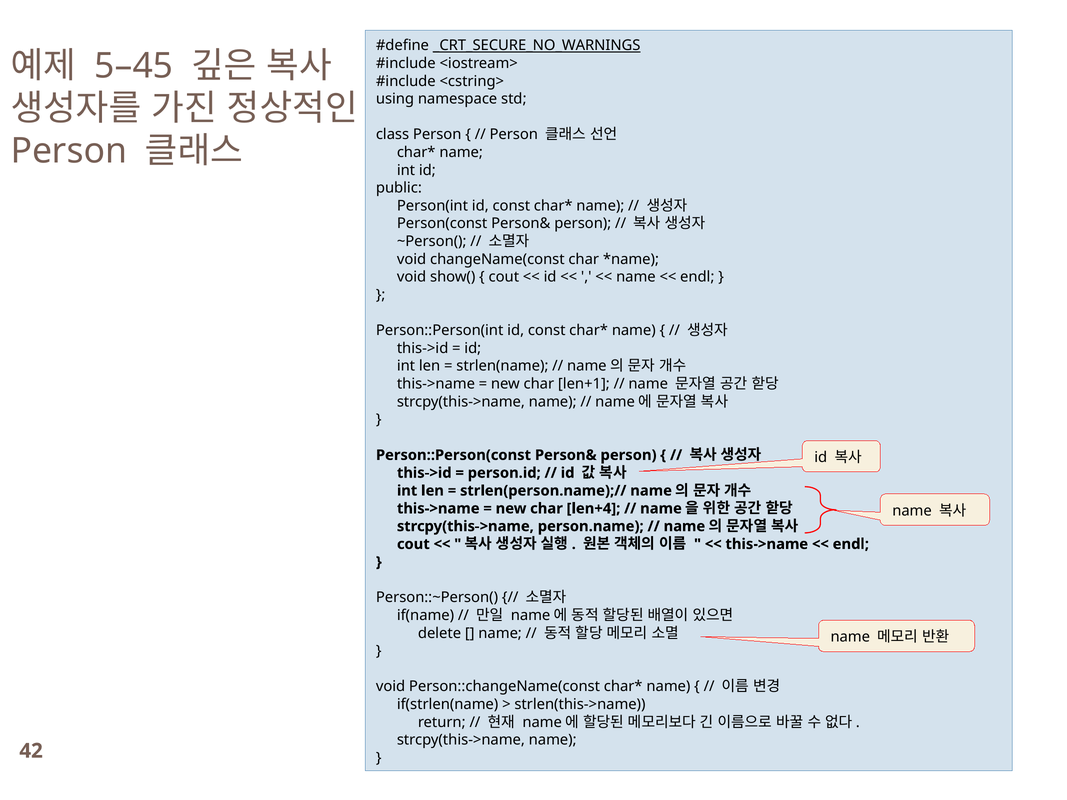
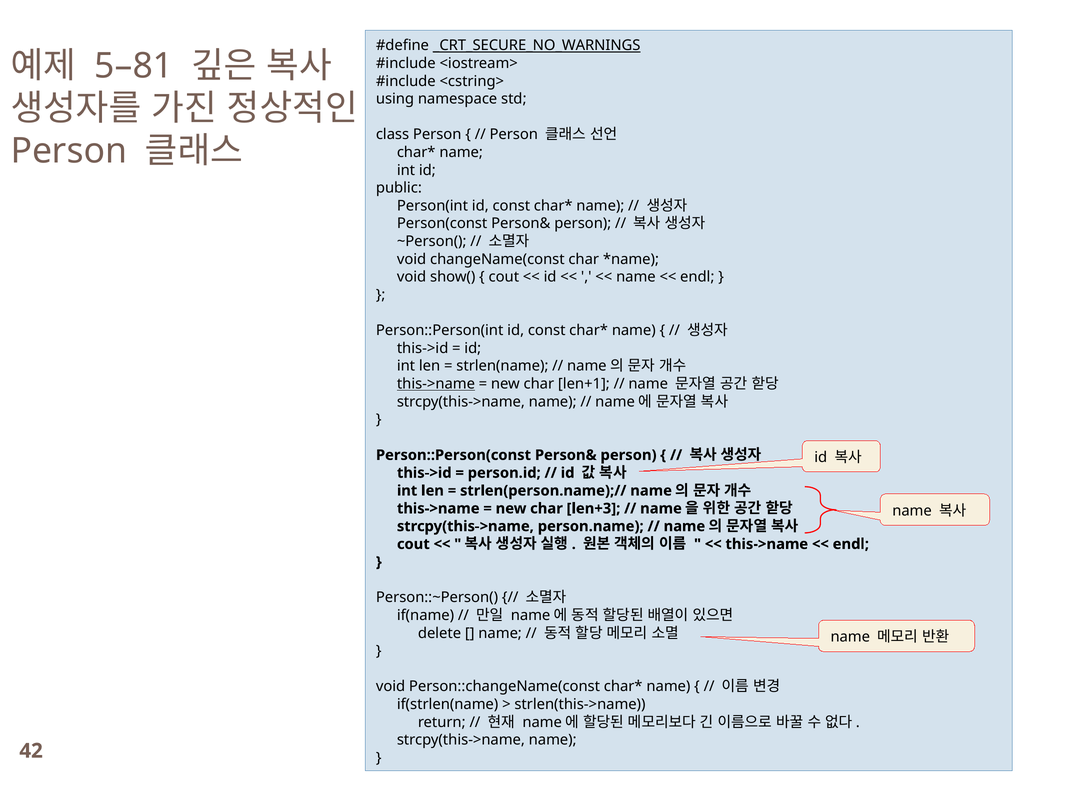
5–45: 5–45 -> 5–81 (134, 66)
this->name underline: none -> present (436, 384)
len+4: len+4 -> len+3 (593, 509)
